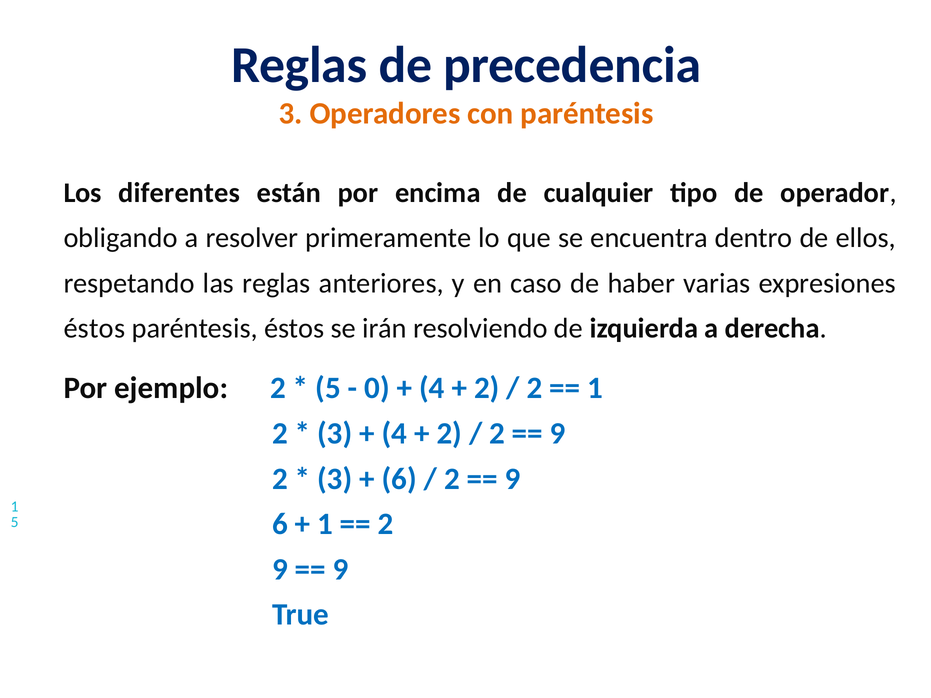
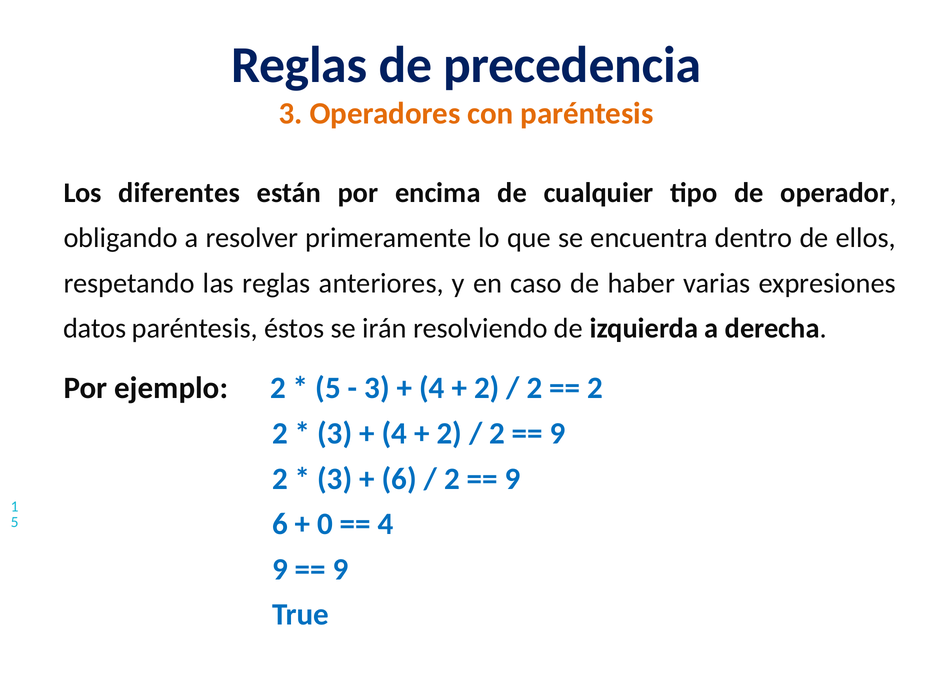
éstos: éstos -> datos (95, 329)
0: 0 -> 3 (377, 388)
1: 1 -> 2 (595, 388)
1: 1 -> 0 (325, 524)
2: 2 -> 4 (386, 524)
